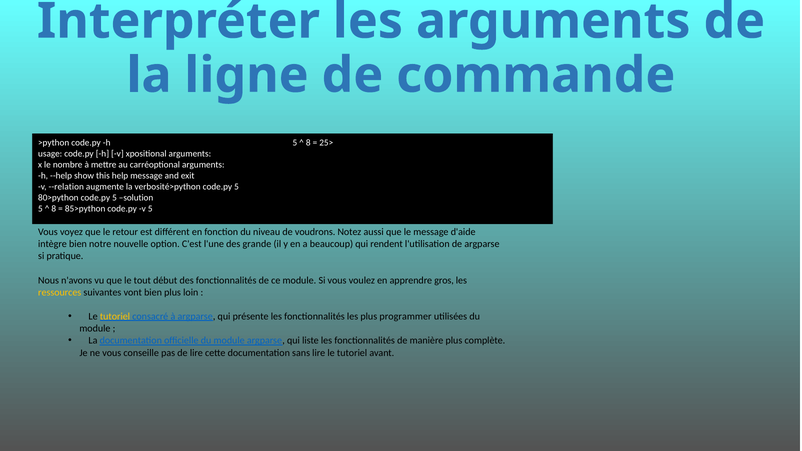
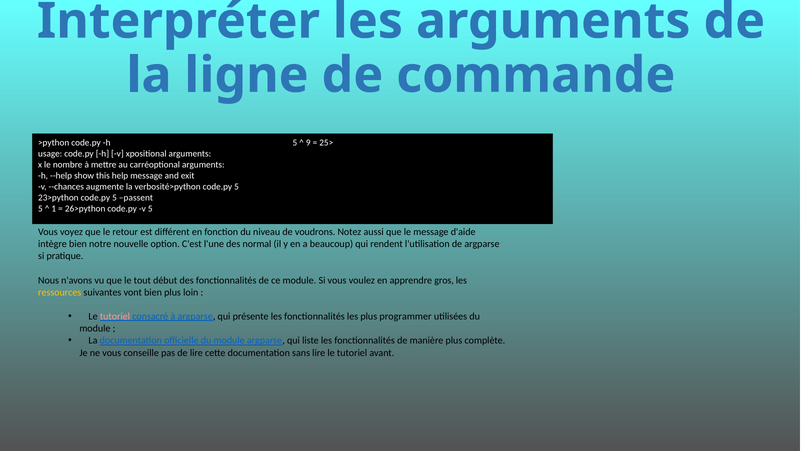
8: 8 -> 9 (308, 143)
--relation: --relation -> --chances (66, 187)
80>python: 80>python -> 23>python (58, 198)
solution: solution -> passent (136, 198)
8: 8 -> 1 (54, 209)
85>python: 85>python -> 26>python (85, 209)
grande: grande -> normal (257, 244)
tutoriel colour: yellow -> pink (115, 316)
